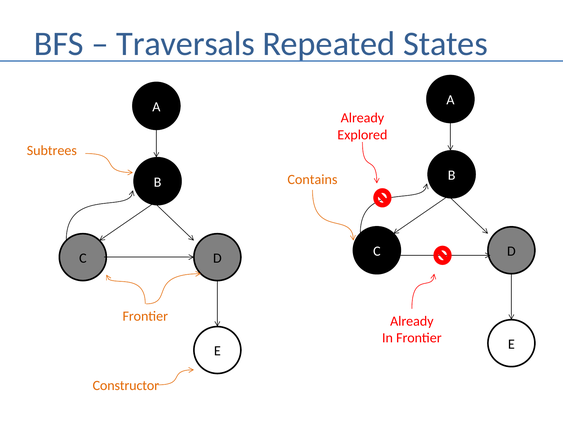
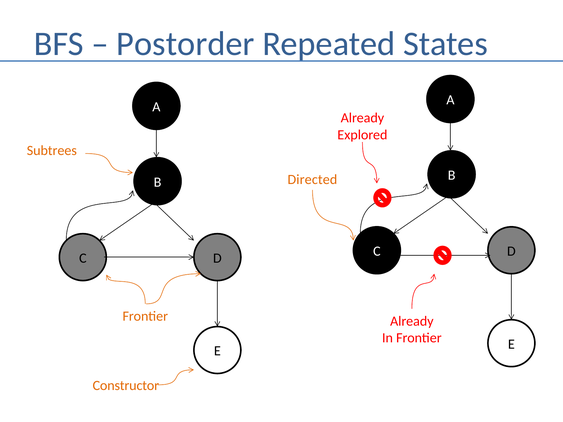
Traversals: Traversals -> Postorder (185, 44)
Contains: Contains -> Directed (312, 180)
